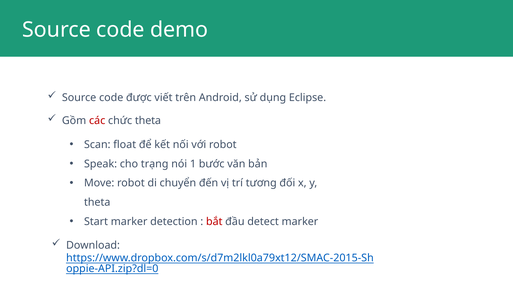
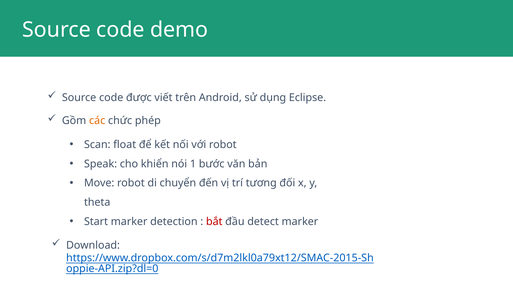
các colour: red -> orange (97, 120)
chức theta: theta -> phép (148, 120)
trạng: trạng -> khiển (155, 164)
